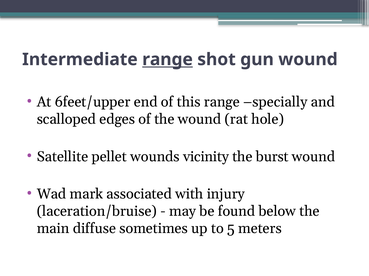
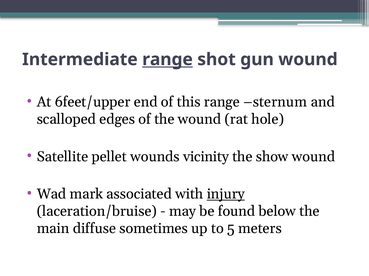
specially: specially -> sternum (275, 102)
burst: burst -> show (272, 157)
injury underline: none -> present (226, 195)
